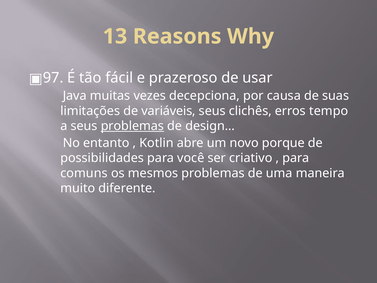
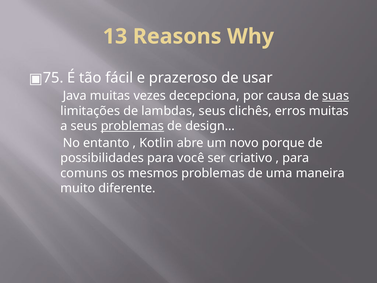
97: 97 -> 75 (53, 78)
suas underline: none -> present (336, 96)
variáveis: variáveis -> lambdas (168, 111)
erros tempo: tempo -> muitas (329, 111)
